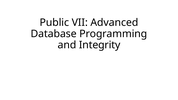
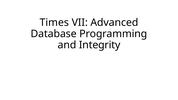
Public: Public -> Times (54, 23)
